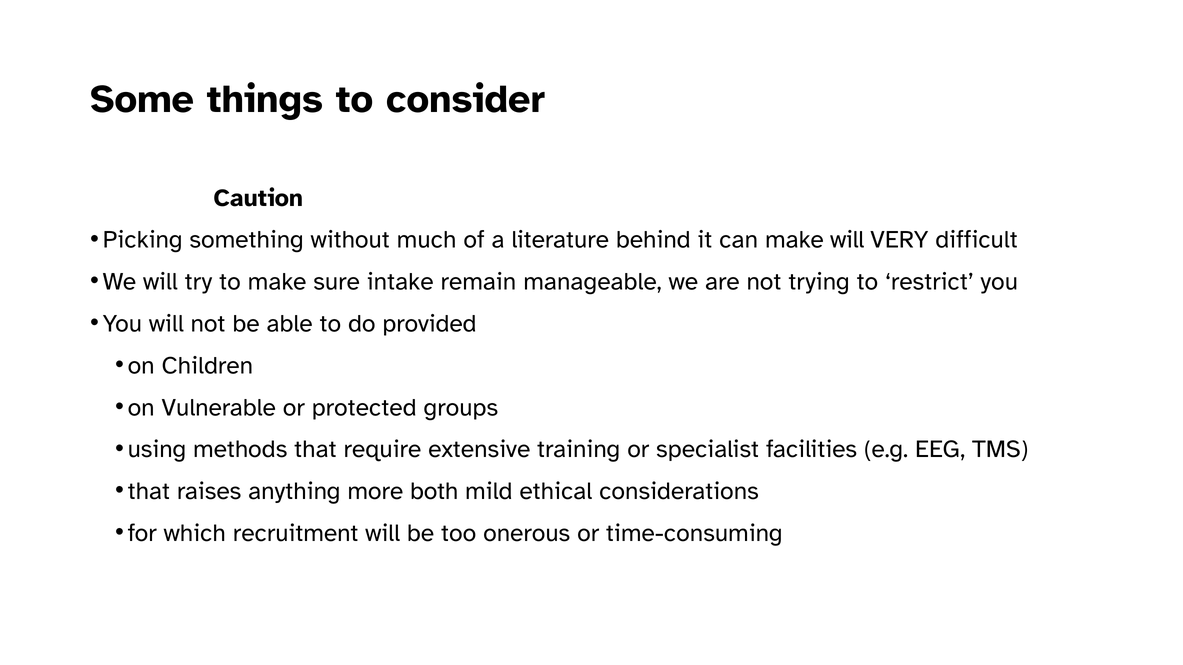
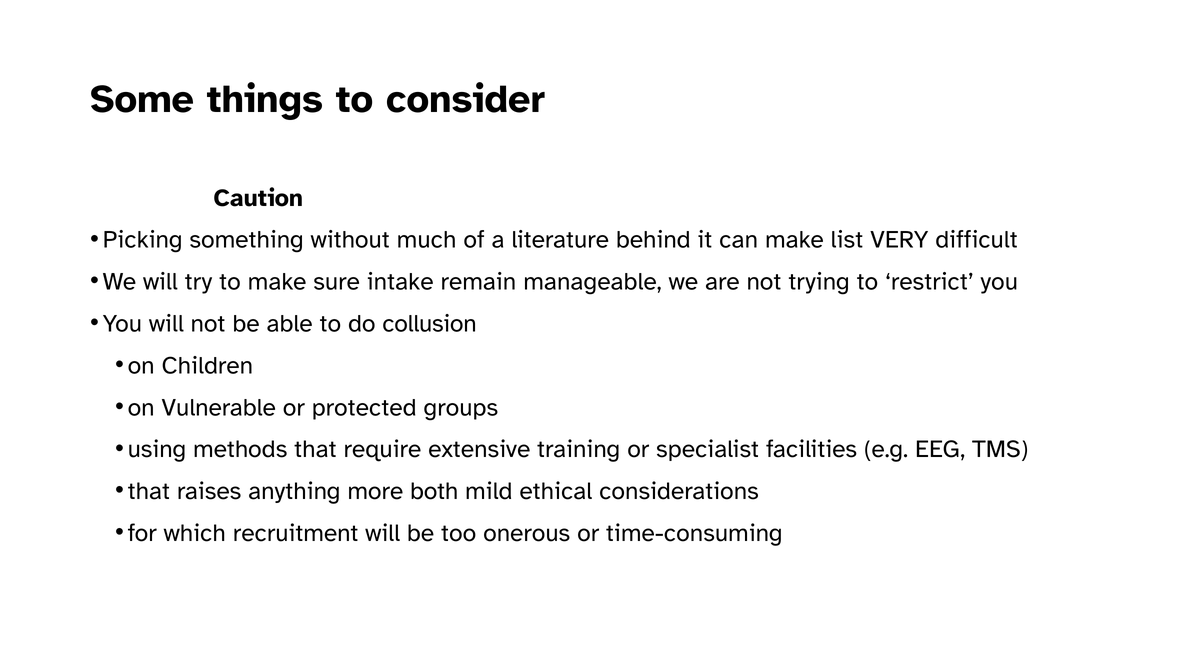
make will: will -> list (847, 240)
provided: provided -> collusion (430, 324)
